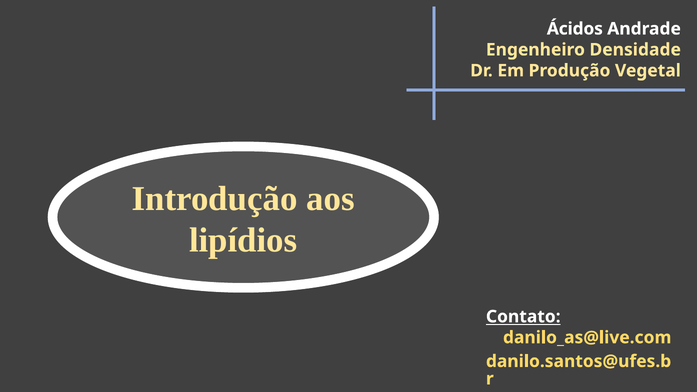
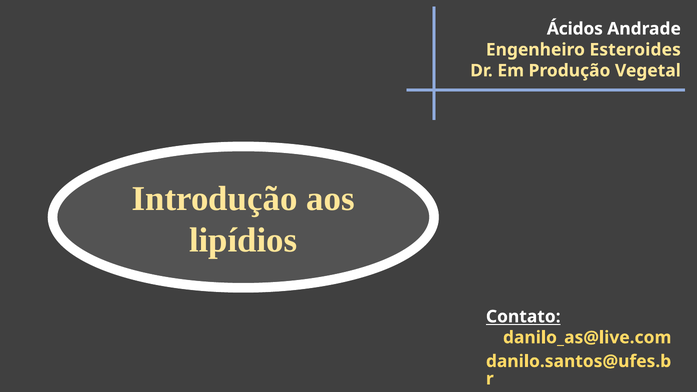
Densidade: Densidade -> Esteroides (635, 50)
